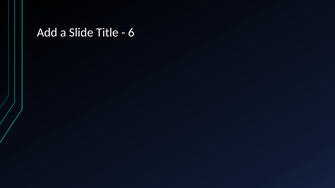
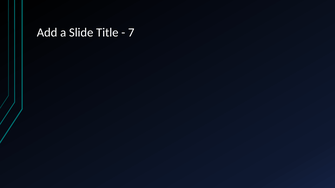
6: 6 -> 7 (131, 33)
